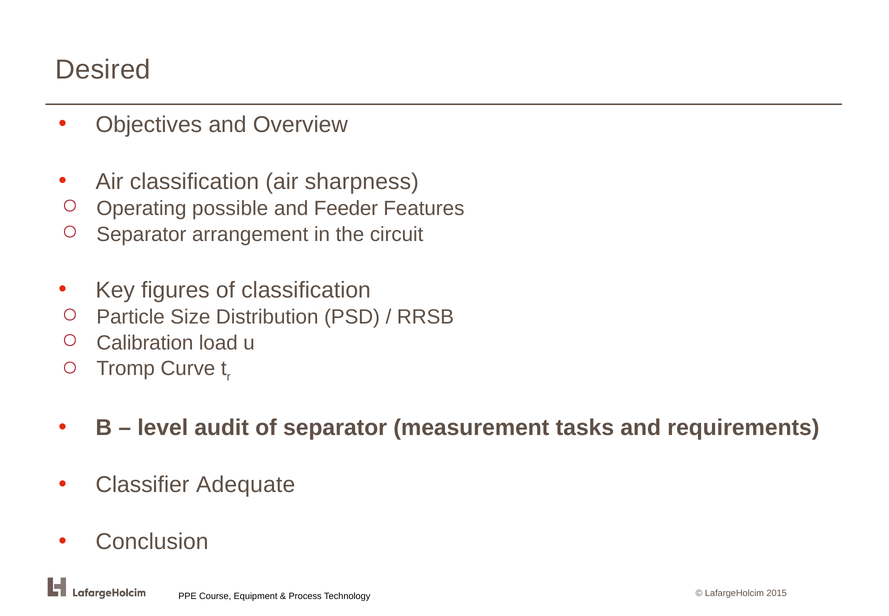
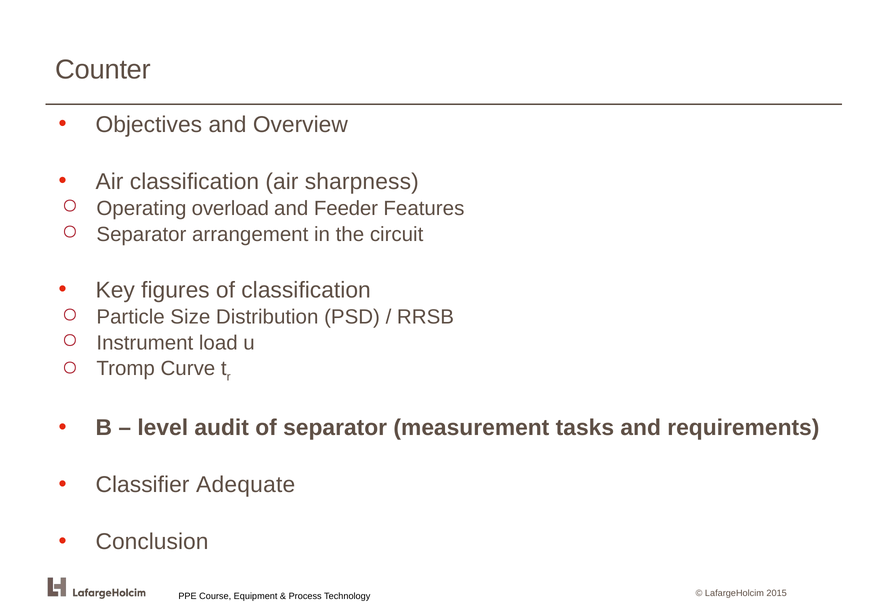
Desired: Desired -> Counter (103, 70)
possible: possible -> overload (230, 208)
Calibration: Calibration -> Instrument (145, 343)
